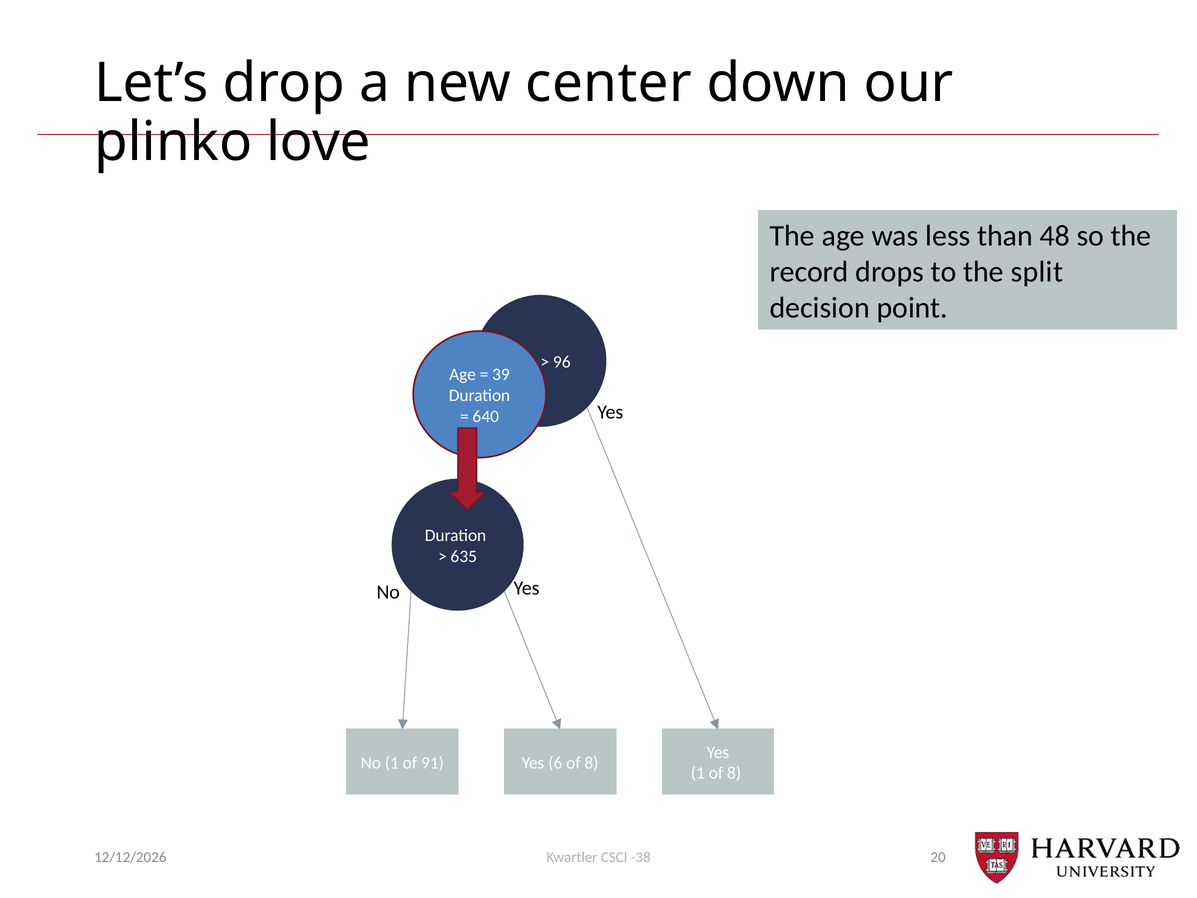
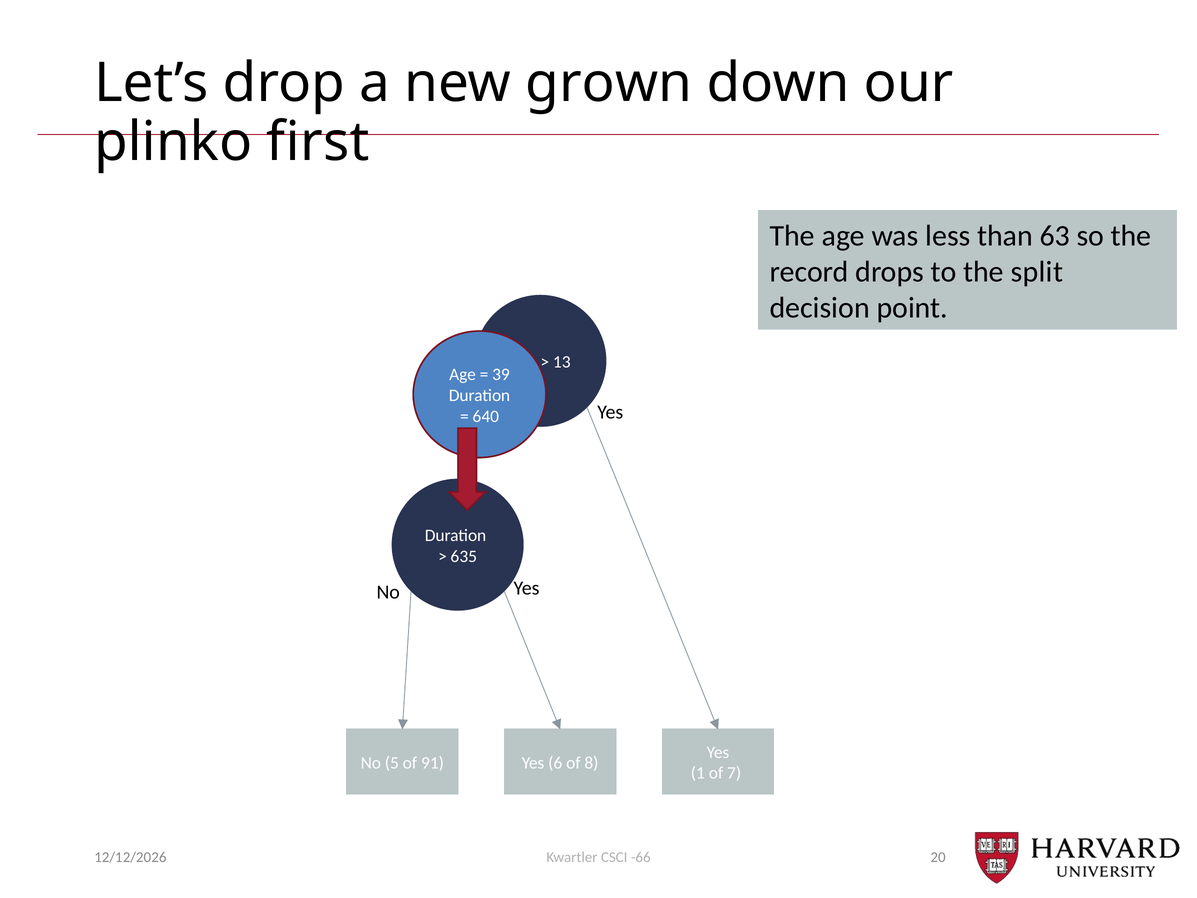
center: center -> grown (609, 83)
love: love -> first (318, 142)
48: 48 -> 63 (1055, 236)
96: 96 -> 13 (562, 362)
No 1: 1 -> 5 (392, 763)
1 of 8: 8 -> 7 (734, 773)
-38: -38 -> -66 (641, 857)
